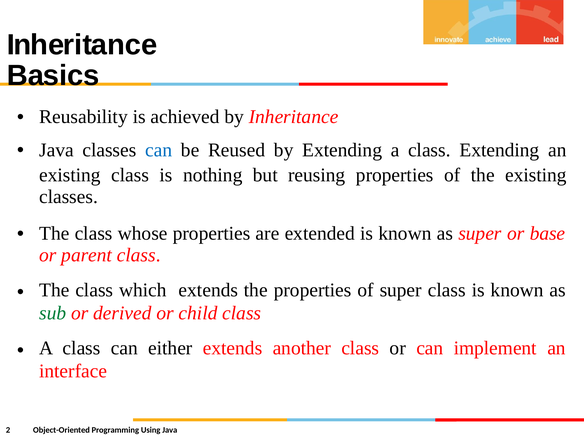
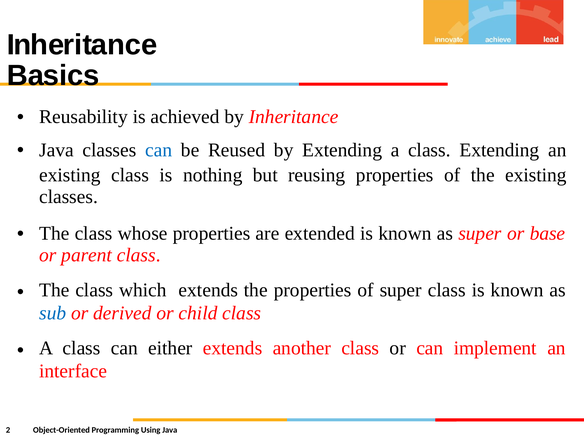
sub colour: green -> blue (53, 313)
